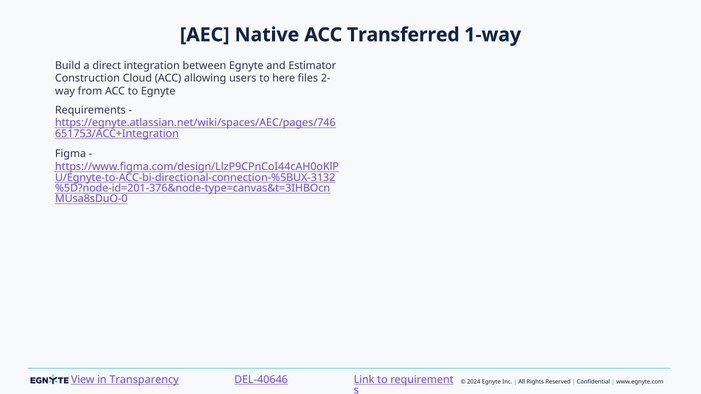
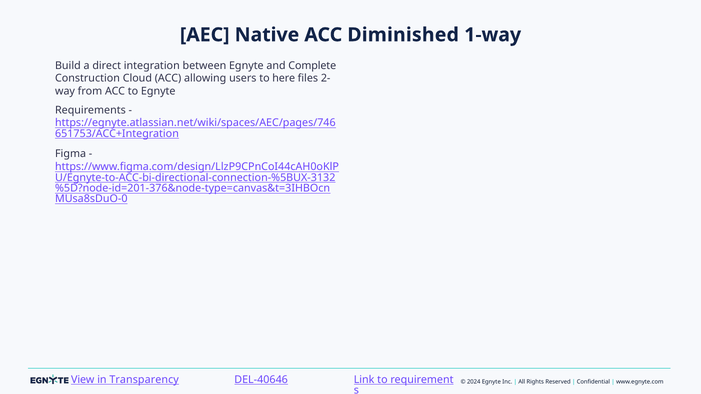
Transferred: Transferred -> Diminished (403, 35)
Estimator: Estimator -> Complete (312, 66)
